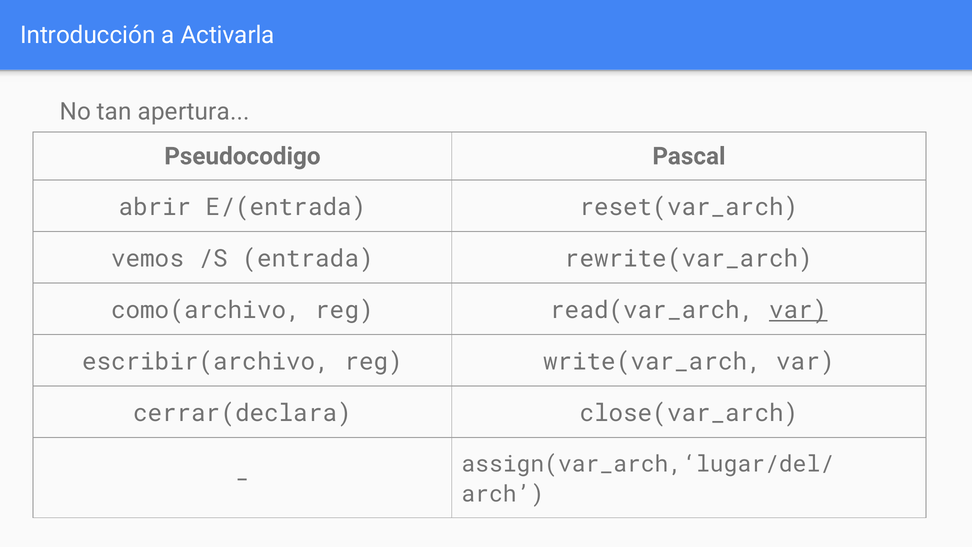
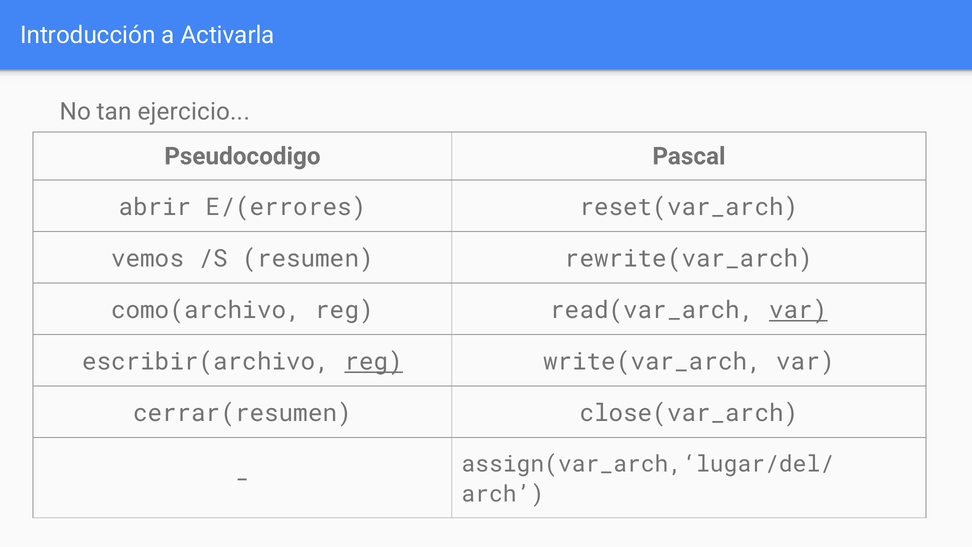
apertura: apertura -> ejercicio (194, 112)
E/(entrada: E/(entrada -> E/(errores (286, 207)
entrada: entrada -> resumen (308, 259)
reg underline: none -> present (374, 362)
cerrar(declara: cerrar(declara -> cerrar(resumen (242, 413)
